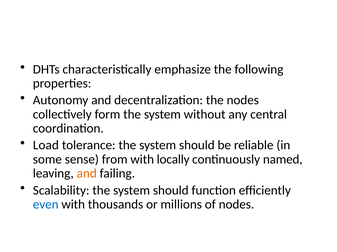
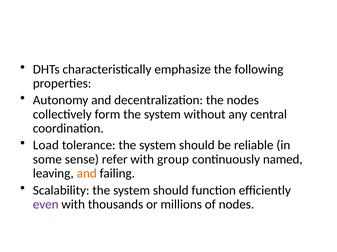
from: from -> refer (115, 160)
locally: locally -> group (173, 160)
even colour: blue -> purple (46, 205)
